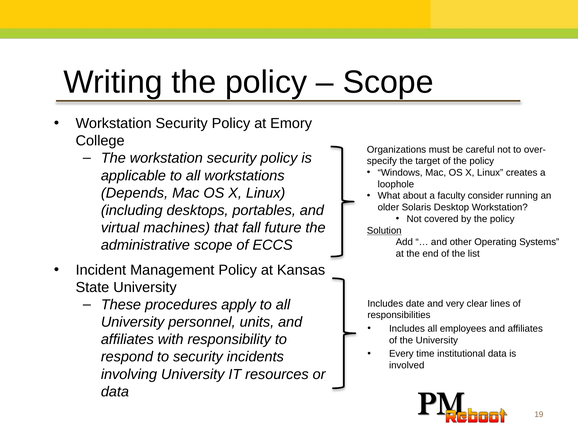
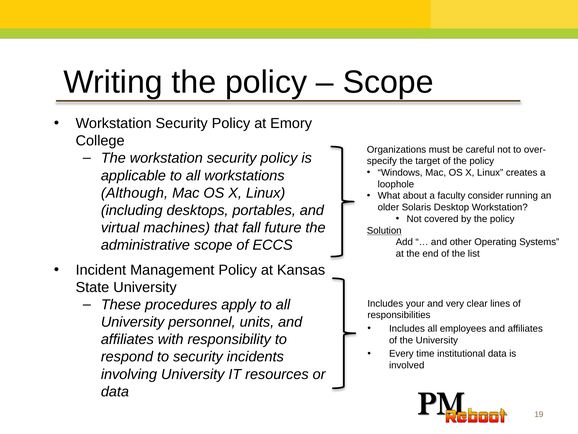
Depends: Depends -> Although (134, 193)
date: date -> your (415, 303)
